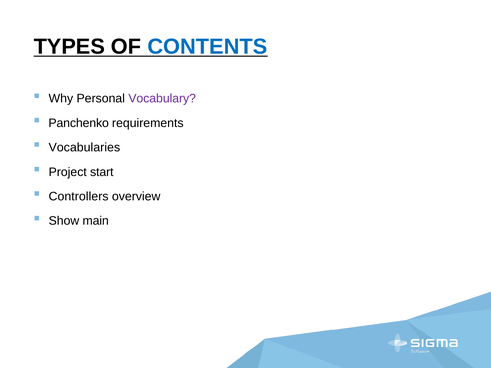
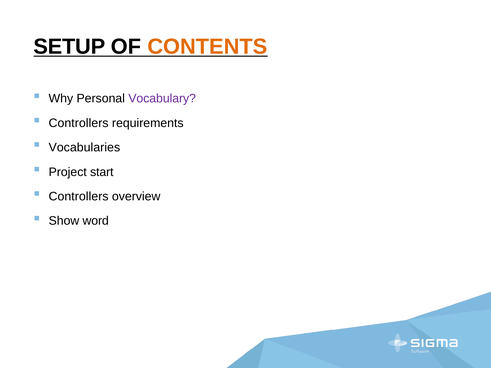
TYPES: TYPES -> SETUP (69, 47)
CONTENTS colour: blue -> orange (207, 47)
Panchenko: Panchenko -> Controllers (79, 123)
main: main -> word (96, 221)
